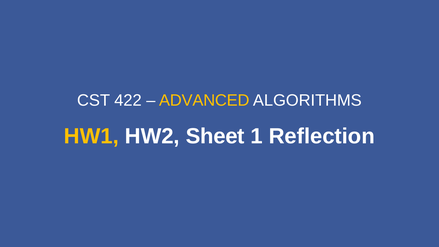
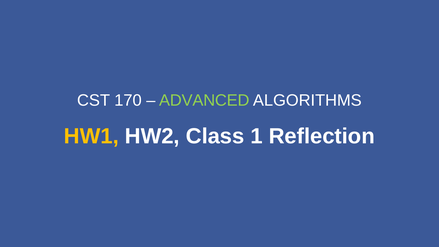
422: 422 -> 170 (128, 101)
ADVANCED colour: yellow -> light green (204, 101)
Sheet: Sheet -> Class (215, 136)
